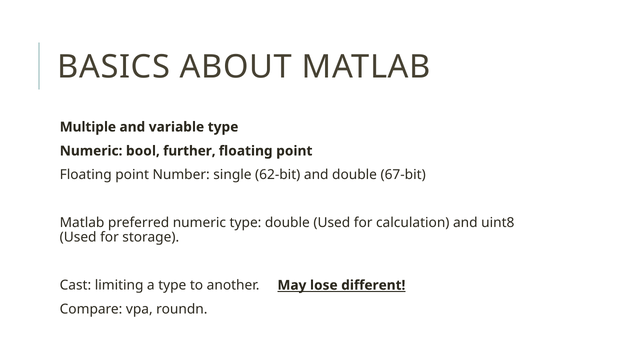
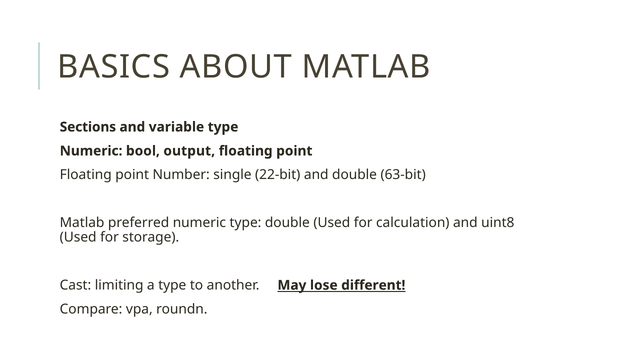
Multiple: Multiple -> Sections (88, 127)
further: further -> output (189, 151)
62-bit: 62-bit -> 22-bit (278, 175)
67-bit: 67-bit -> 63-bit (403, 175)
